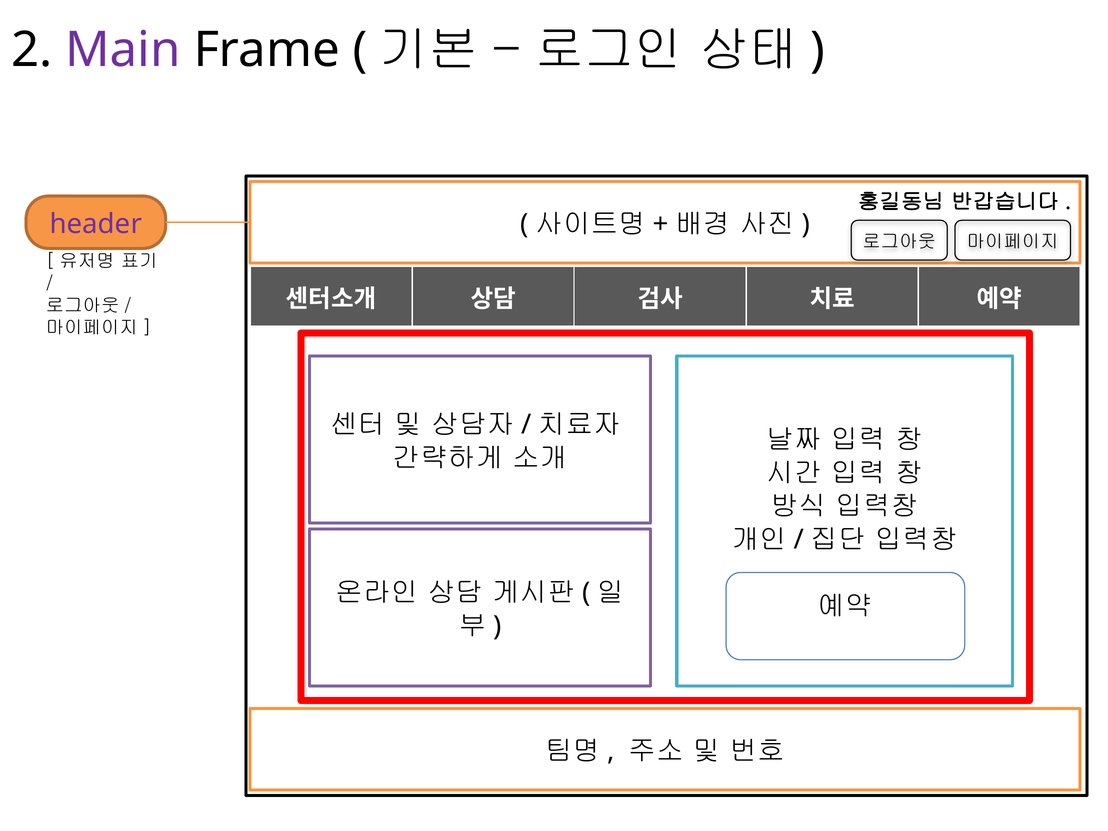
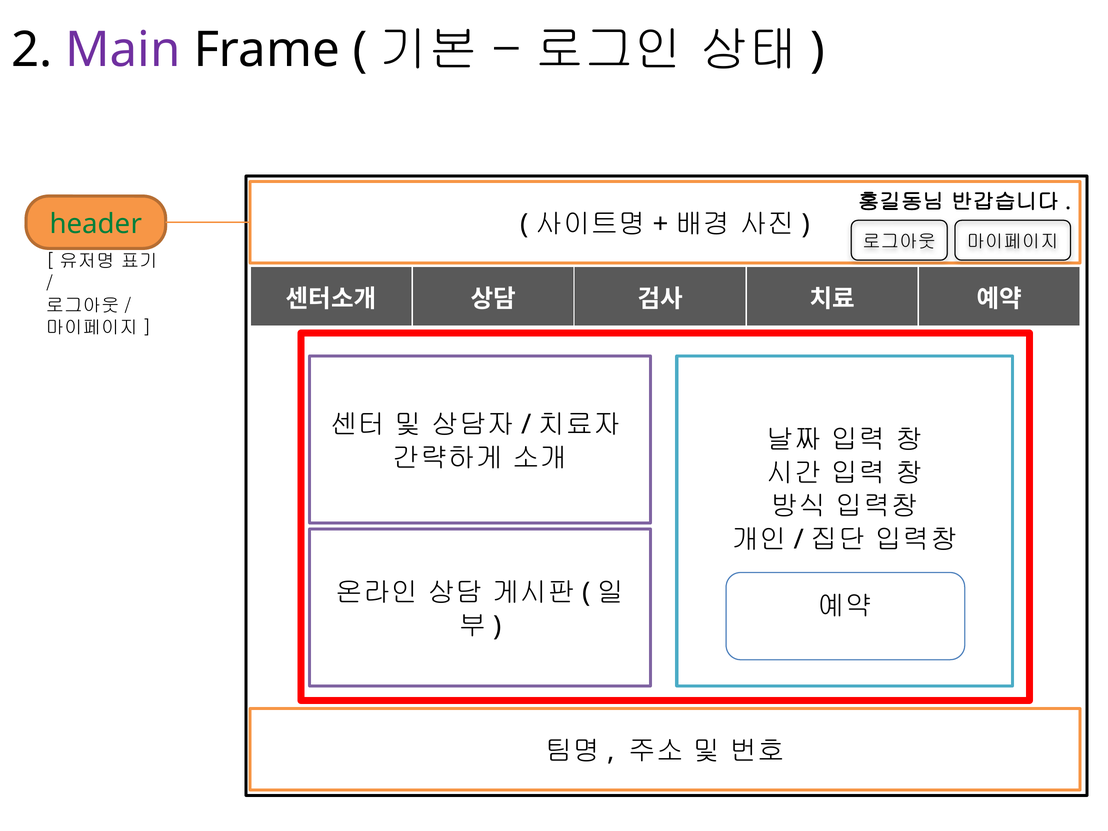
header colour: purple -> green (96, 224)
